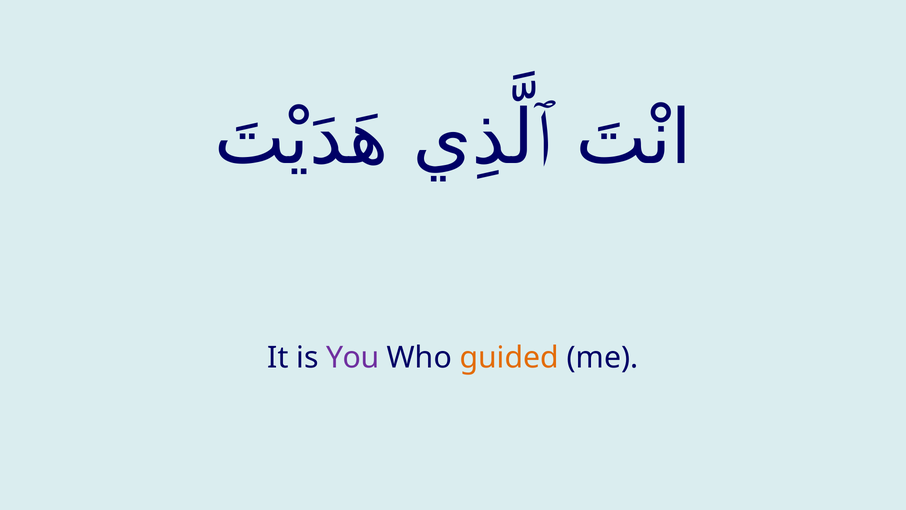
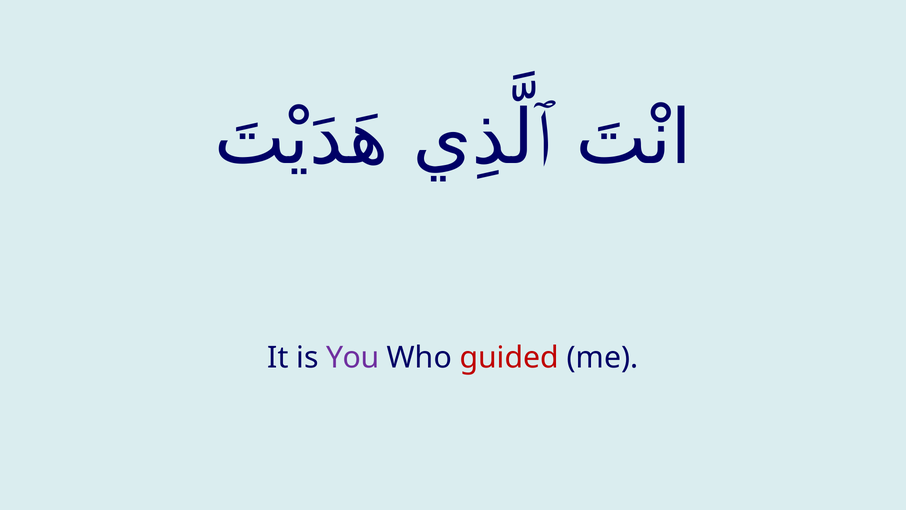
guided colour: orange -> red (509, 358)
